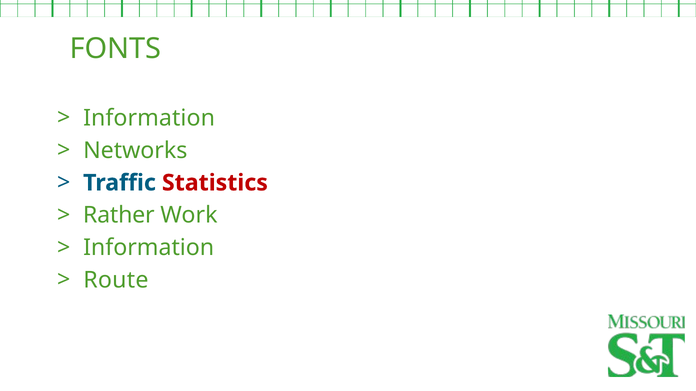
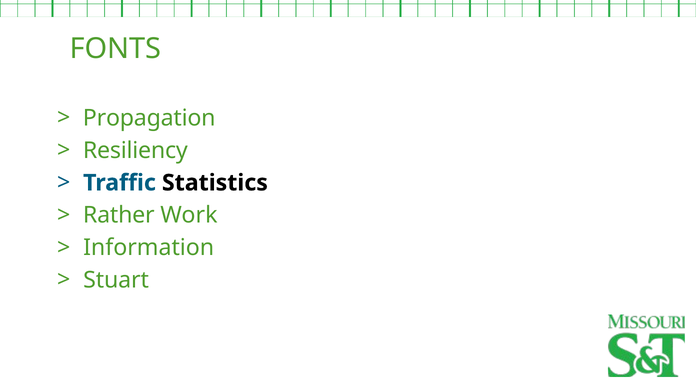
Information: Information -> Propagation (149, 118)
Networks: Networks -> Resiliency (135, 151)
Statistics colour: red -> black (215, 183)
Route: Route -> Stuart (116, 280)
